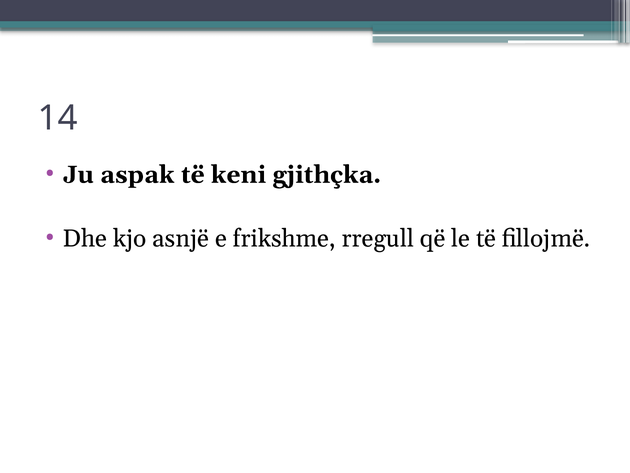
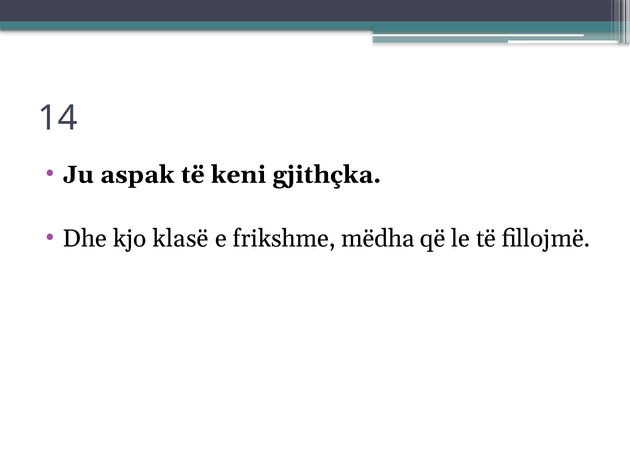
asnjë: asnjë -> klasë (181, 239)
rregull: rregull -> mëdha (378, 239)
